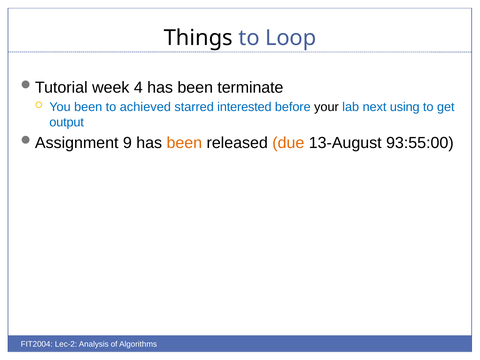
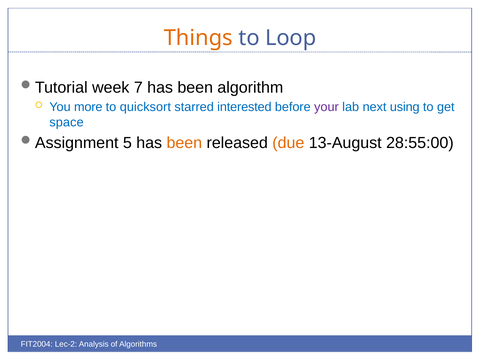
Things colour: black -> orange (198, 38)
4: 4 -> 7 (138, 87)
terminate: terminate -> algorithm (250, 87)
You been: been -> more (88, 107)
achieved: achieved -> quicksort (145, 107)
your colour: black -> purple (326, 107)
output: output -> space (66, 122)
9: 9 -> 5 (127, 143)
93:55:00: 93:55:00 -> 28:55:00 (420, 143)
